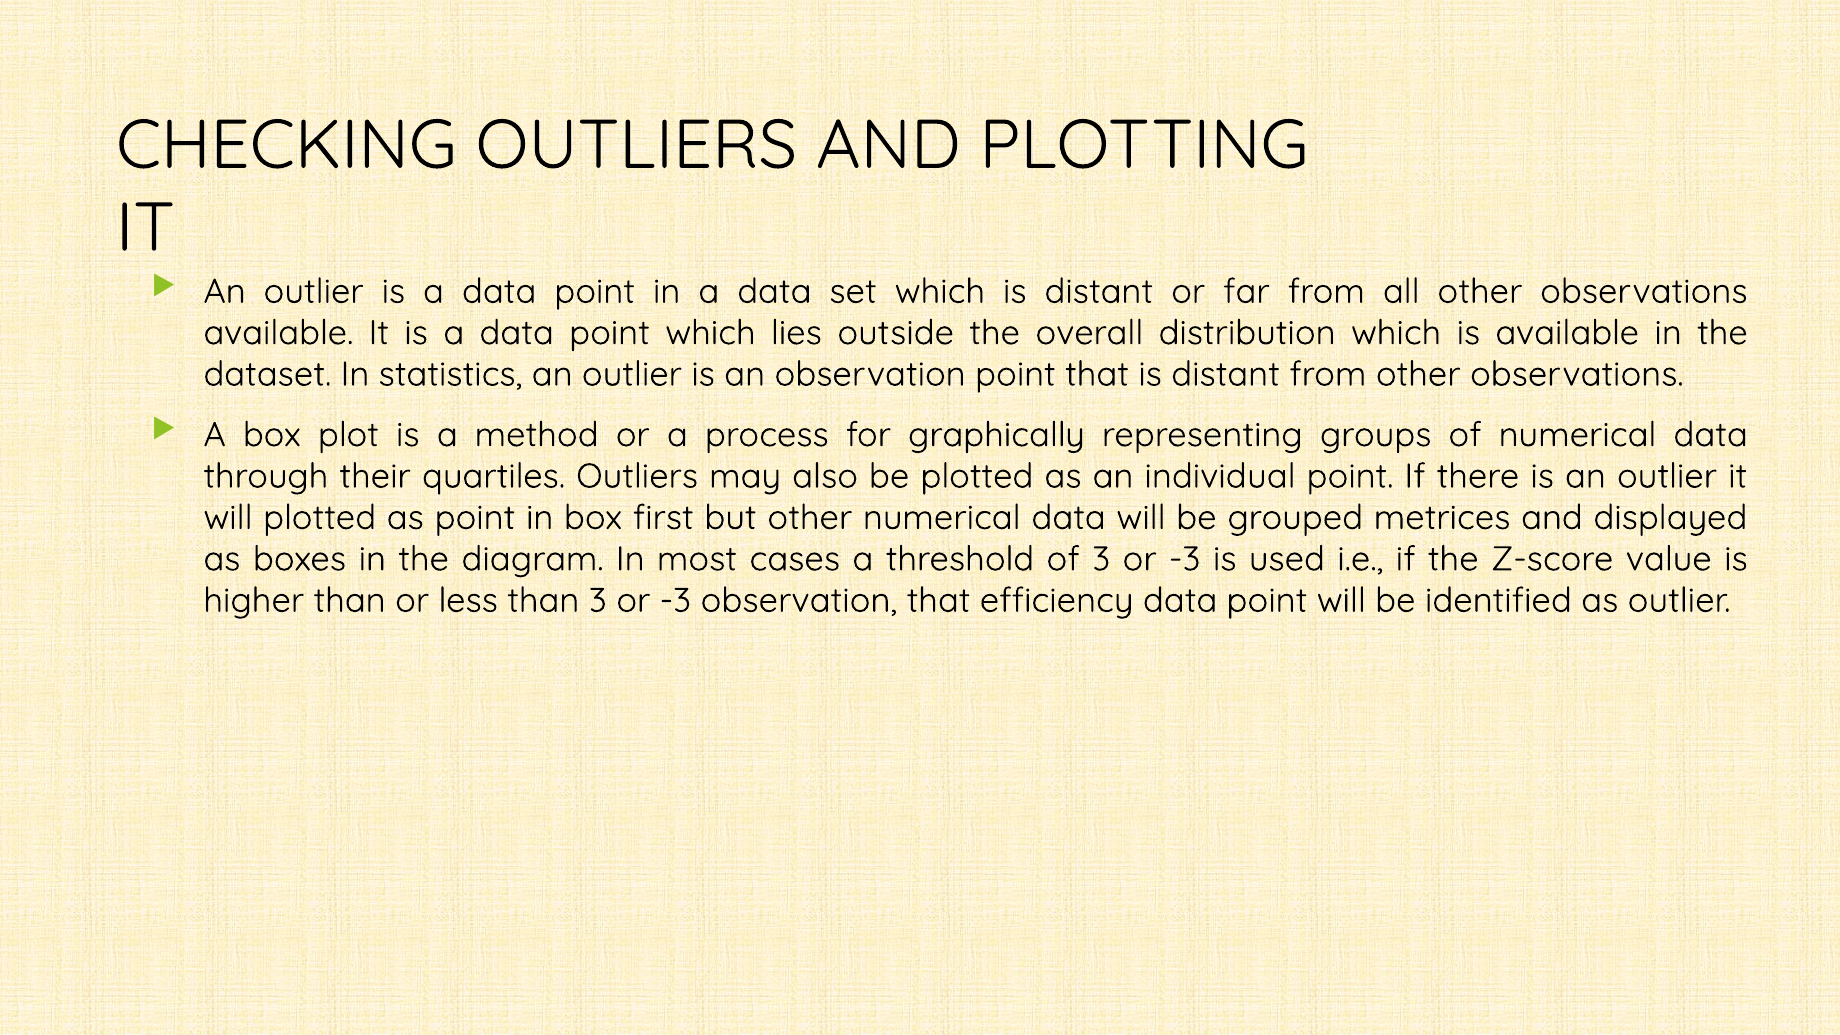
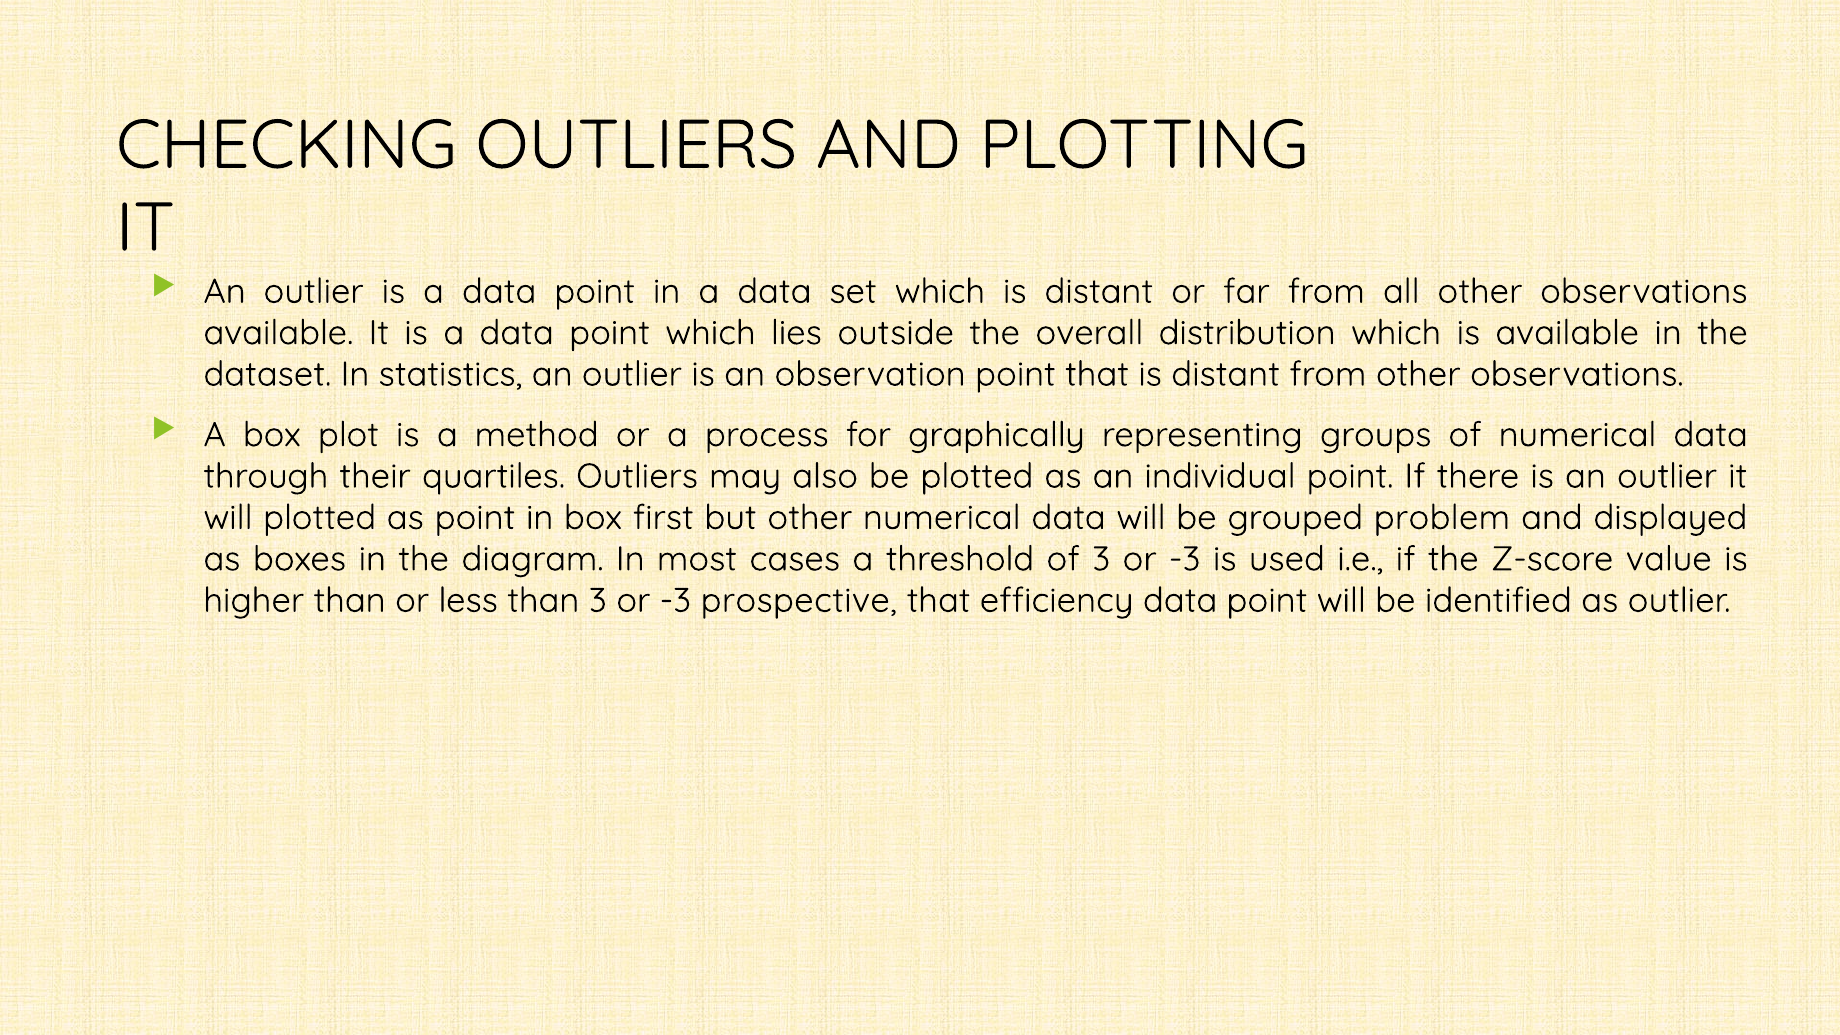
metrices: metrices -> problem (1442, 518)
-3 observation: observation -> prospective (799, 600)
